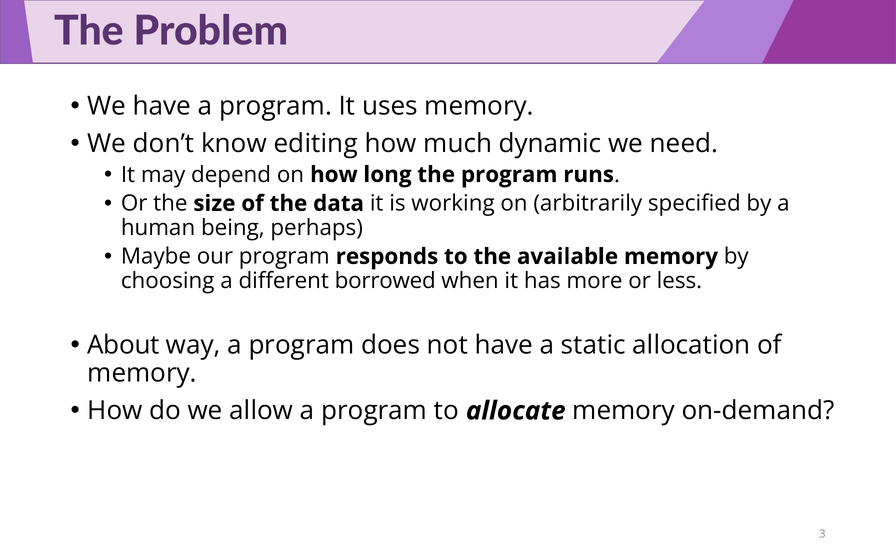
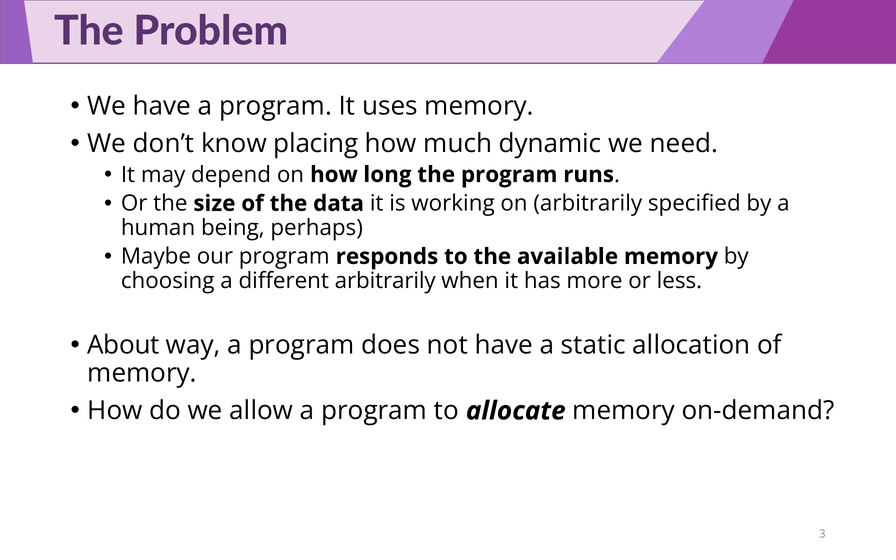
editing: editing -> placing (316, 144)
different borrowed: borrowed -> arbitrarily (385, 281)
